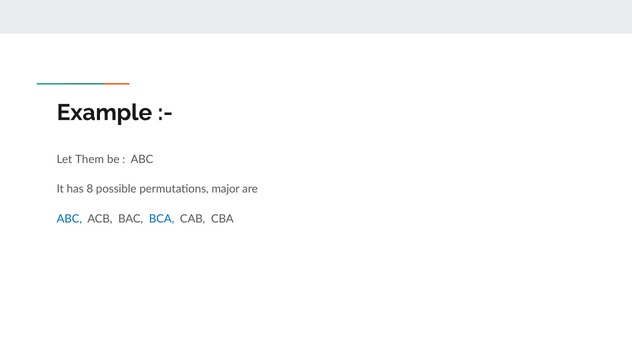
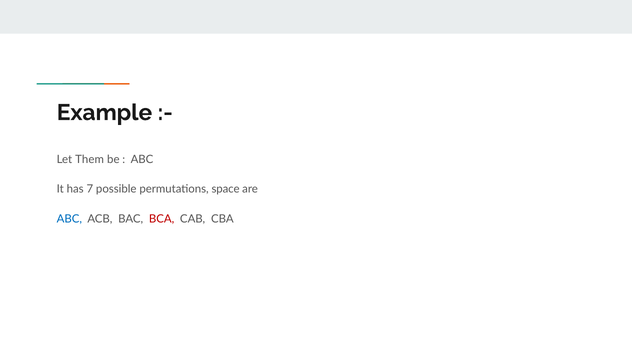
8: 8 -> 7 (90, 189)
major: major -> space (226, 189)
BCA colour: blue -> red (162, 219)
